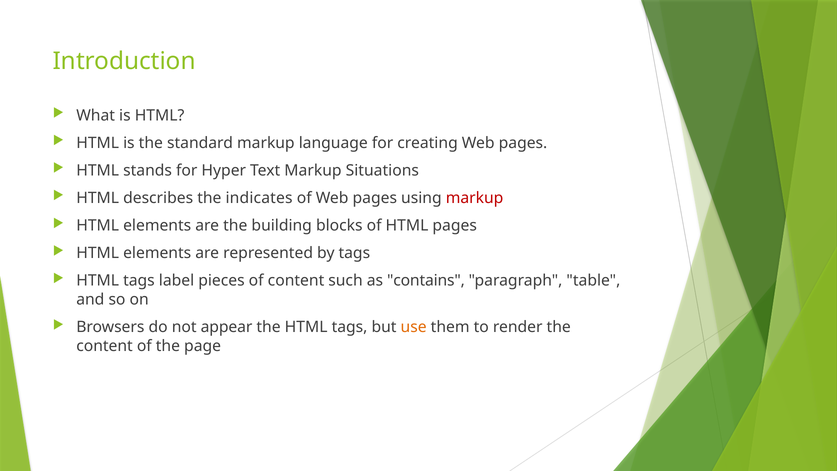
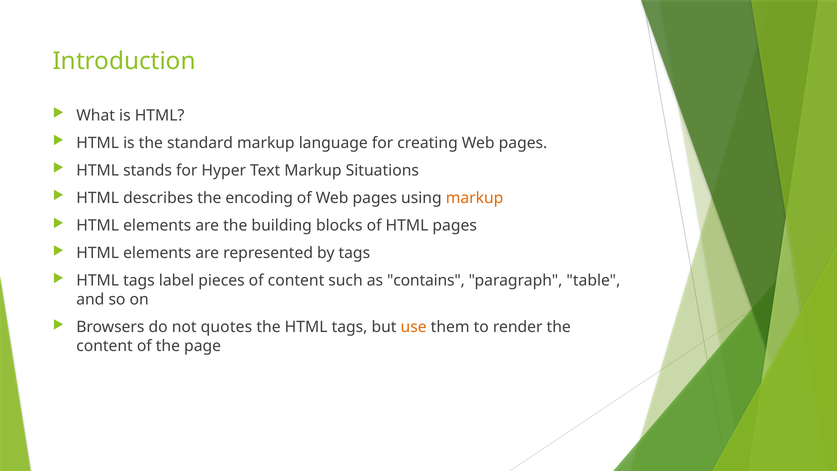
indicates: indicates -> encoding (259, 198)
markup colour: red -> orange (475, 198)
appear: appear -> quotes (226, 327)
